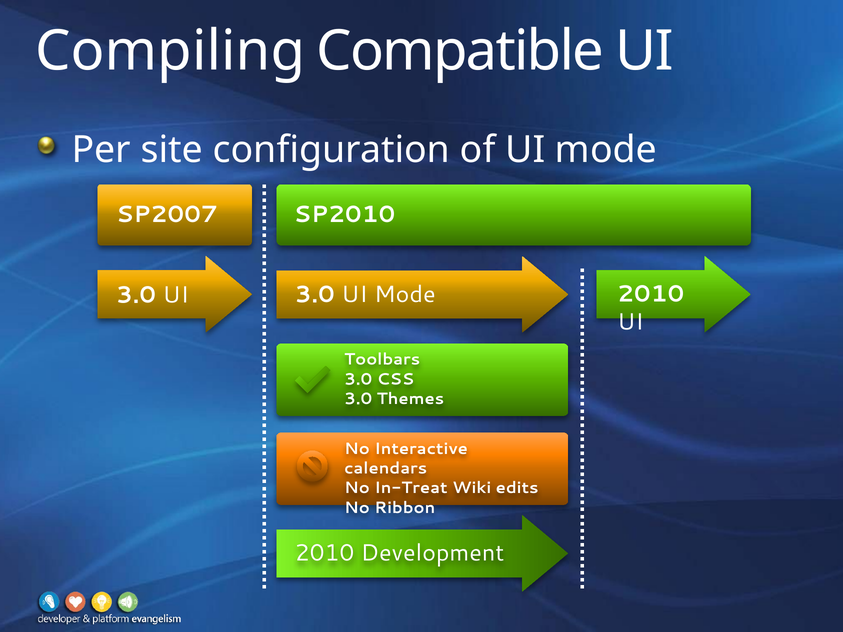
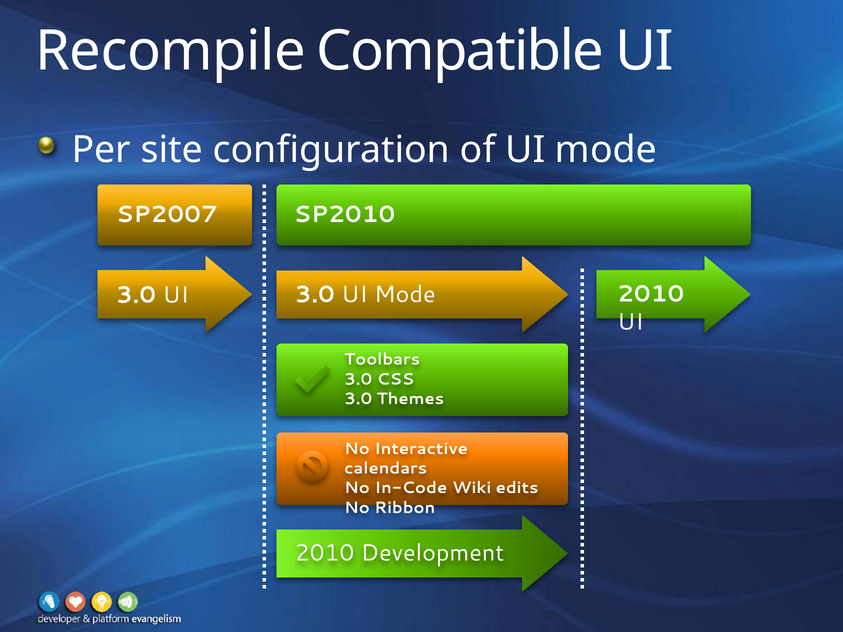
Compiling: Compiling -> Recompile (171, 51)
In-Treat: In-Treat -> In-Code (411, 488)
